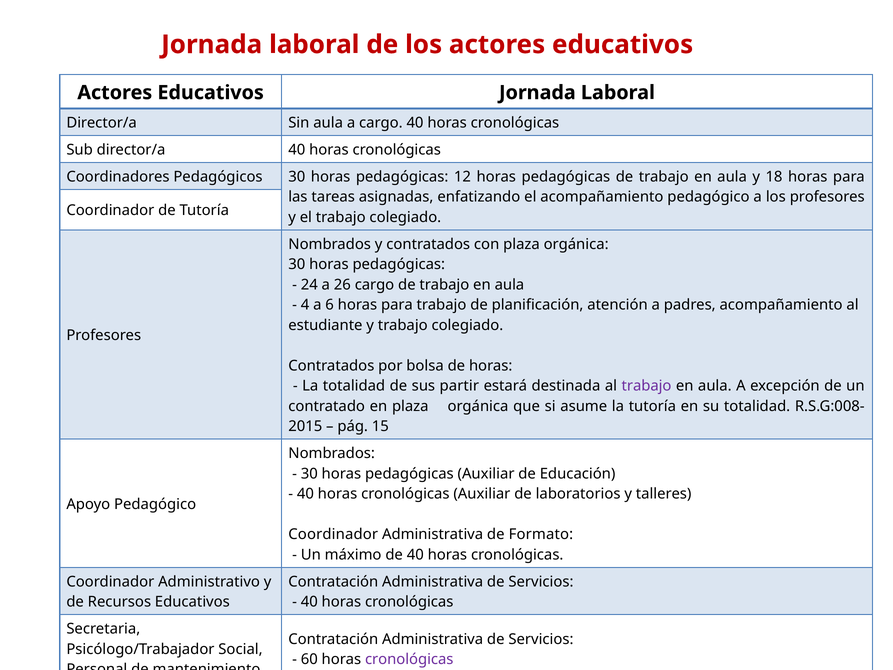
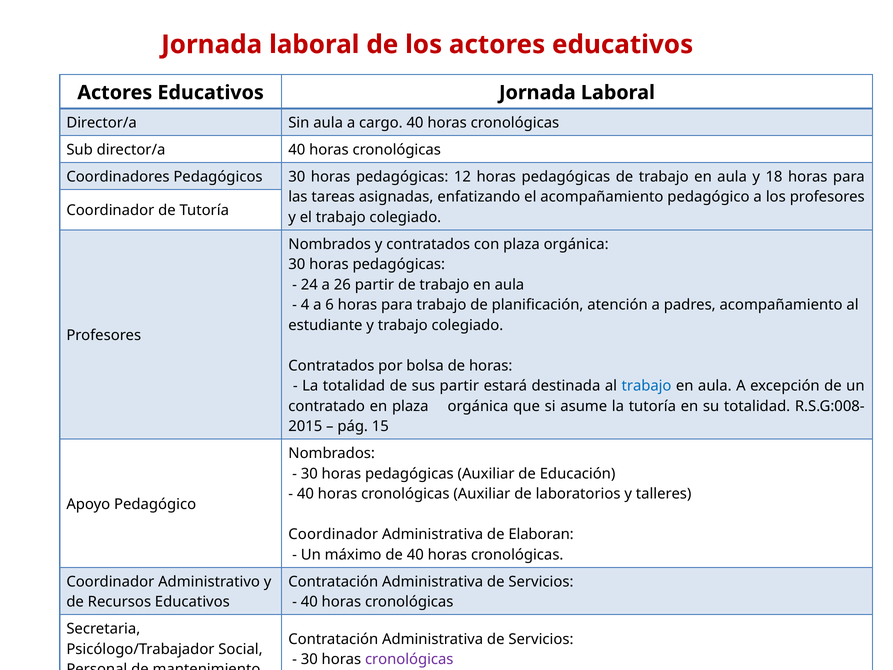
26 cargo: cargo -> partir (374, 285)
trabajo colour: purple -> blue (647, 386)
Formato: Formato -> Elaboran (541, 534)
60: 60 -> 30 (309, 659)
